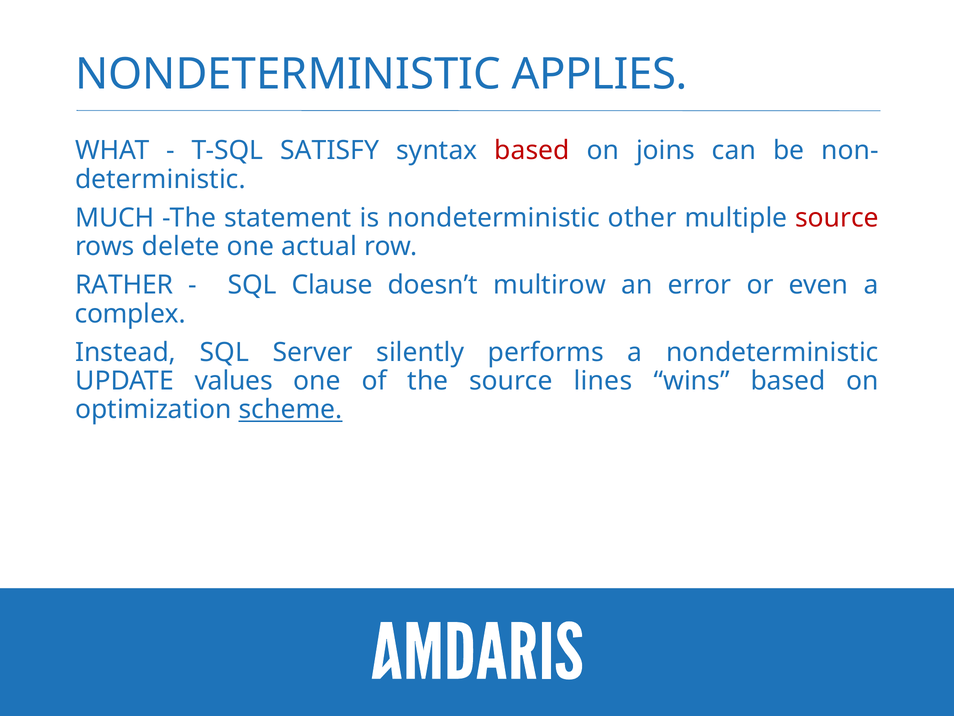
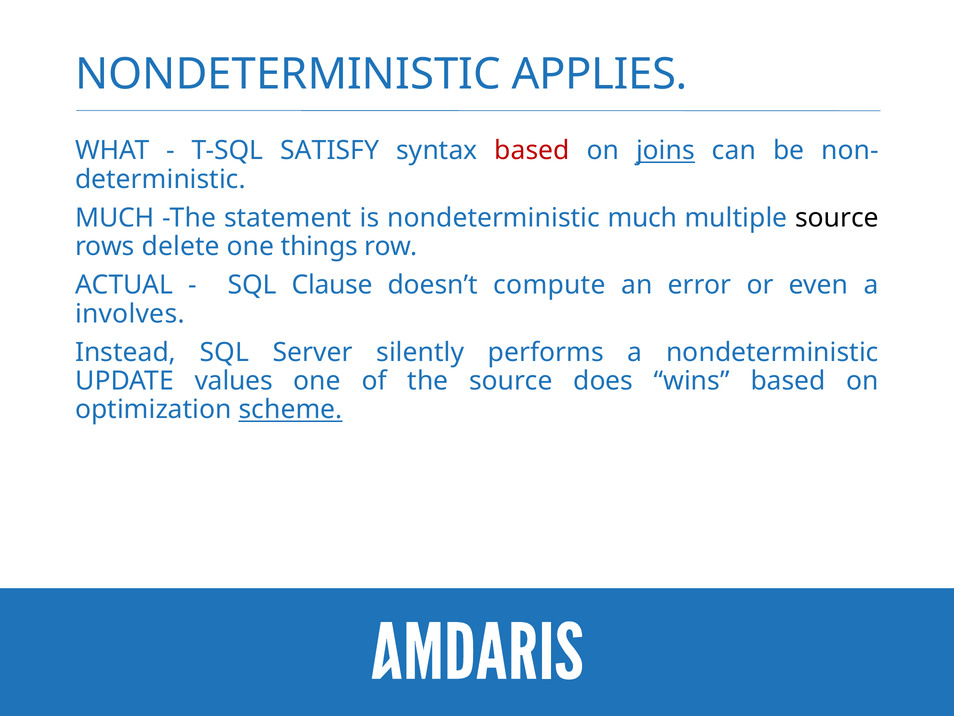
joins underline: none -> present (665, 151)
nondeterministic other: other -> much (642, 218)
source colour: red -> black (837, 218)
actual: actual -> things (319, 246)
RATHER: RATHER -> ACTUAL (124, 285)
multirow: multirow -> compute (550, 285)
complex: complex -> involves (130, 314)
lines: lines -> does (603, 381)
